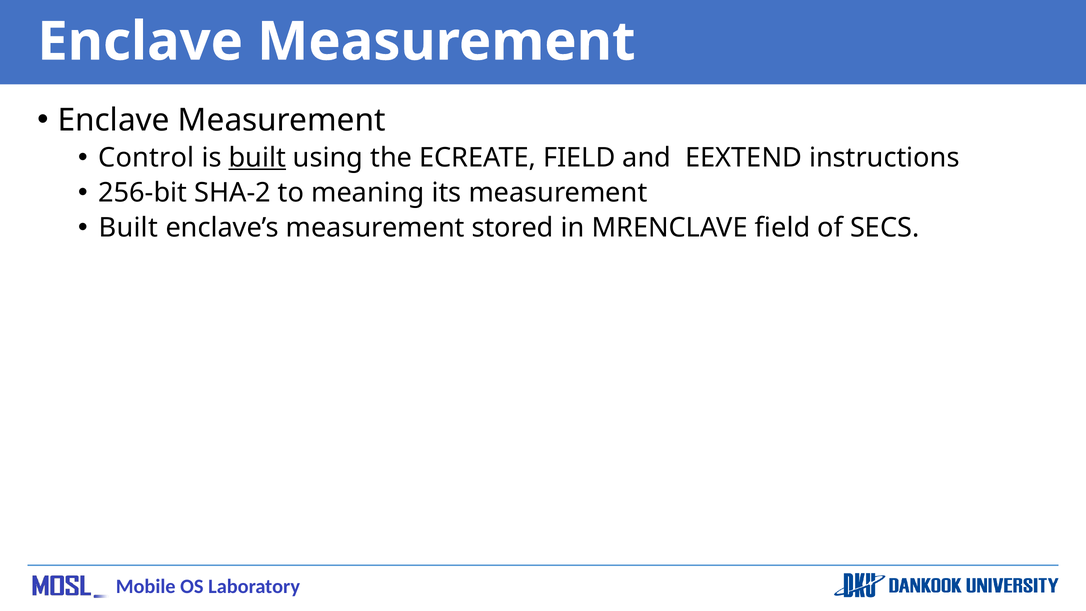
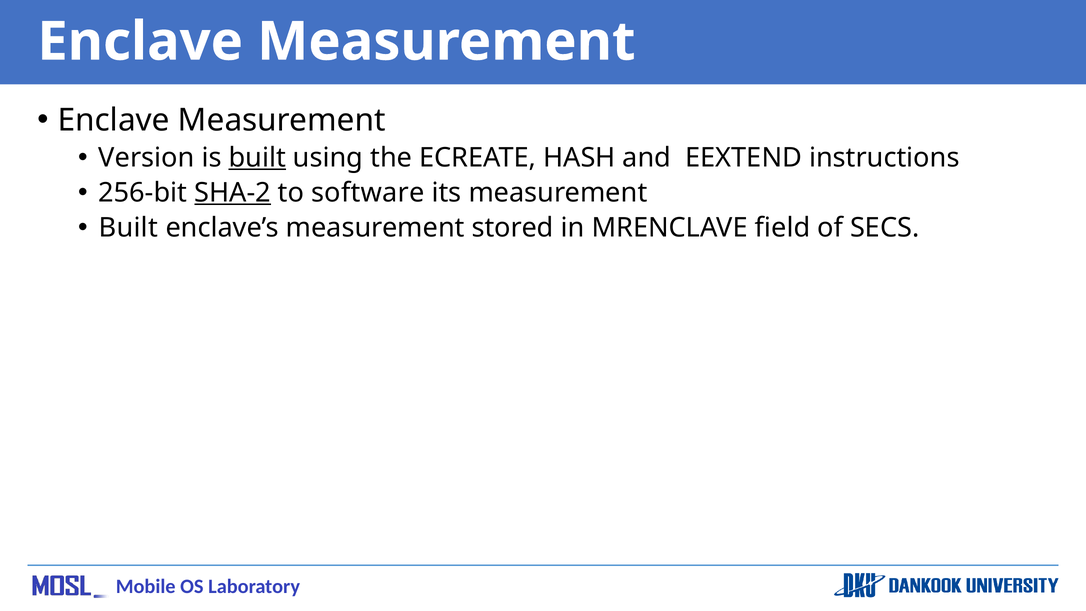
Control: Control -> Version (147, 158)
ECREATE FIELD: FIELD -> HASH (579, 158)
SHA-2 underline: none -> present (233, 193)
meaning: meaning -> software (368, 193)
